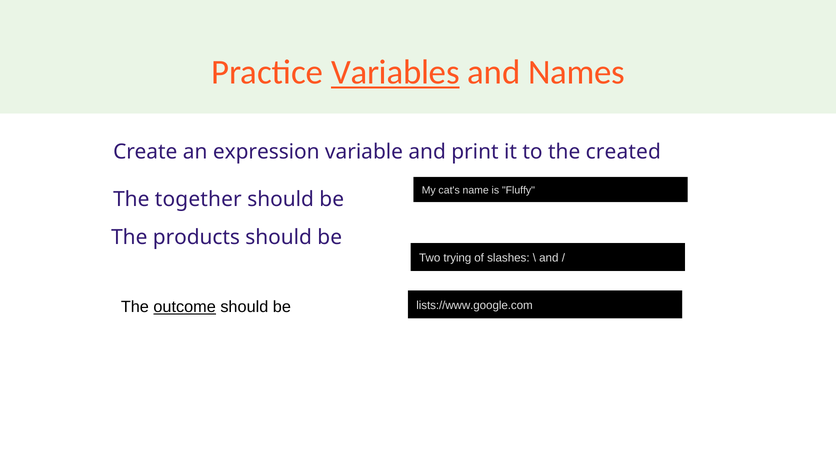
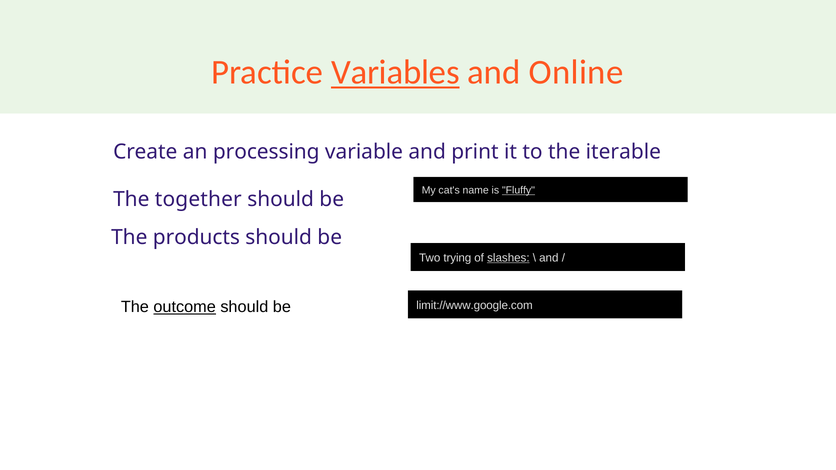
Names: Names -> Online (576, 72)
expression: expression -> processing (266, 152)
created: created -> iterable (623, 152)
Fluffy underline: none -> present (518, 190)
slashes underline: none -> present (508, 258)
lists://www.google.com: lists://www.google.com -> limit://www.google.com (475, 305)
